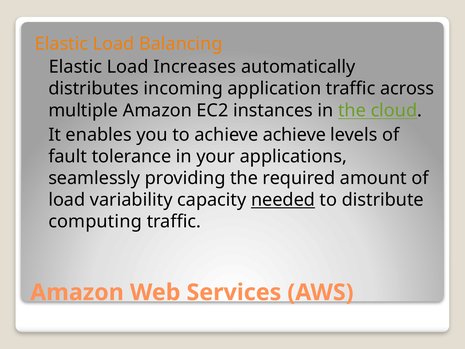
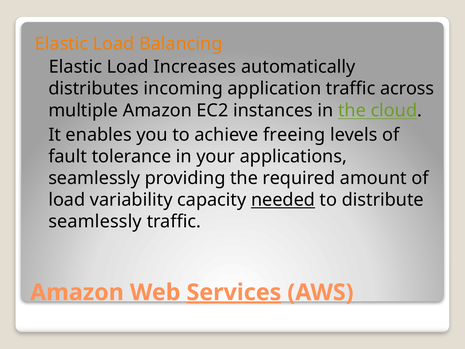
achieve achieve: achieve -> freeing (294, 135)
computing: computing -> seamlessly (95, 221)
Services underline: none -> present (234, 292)
